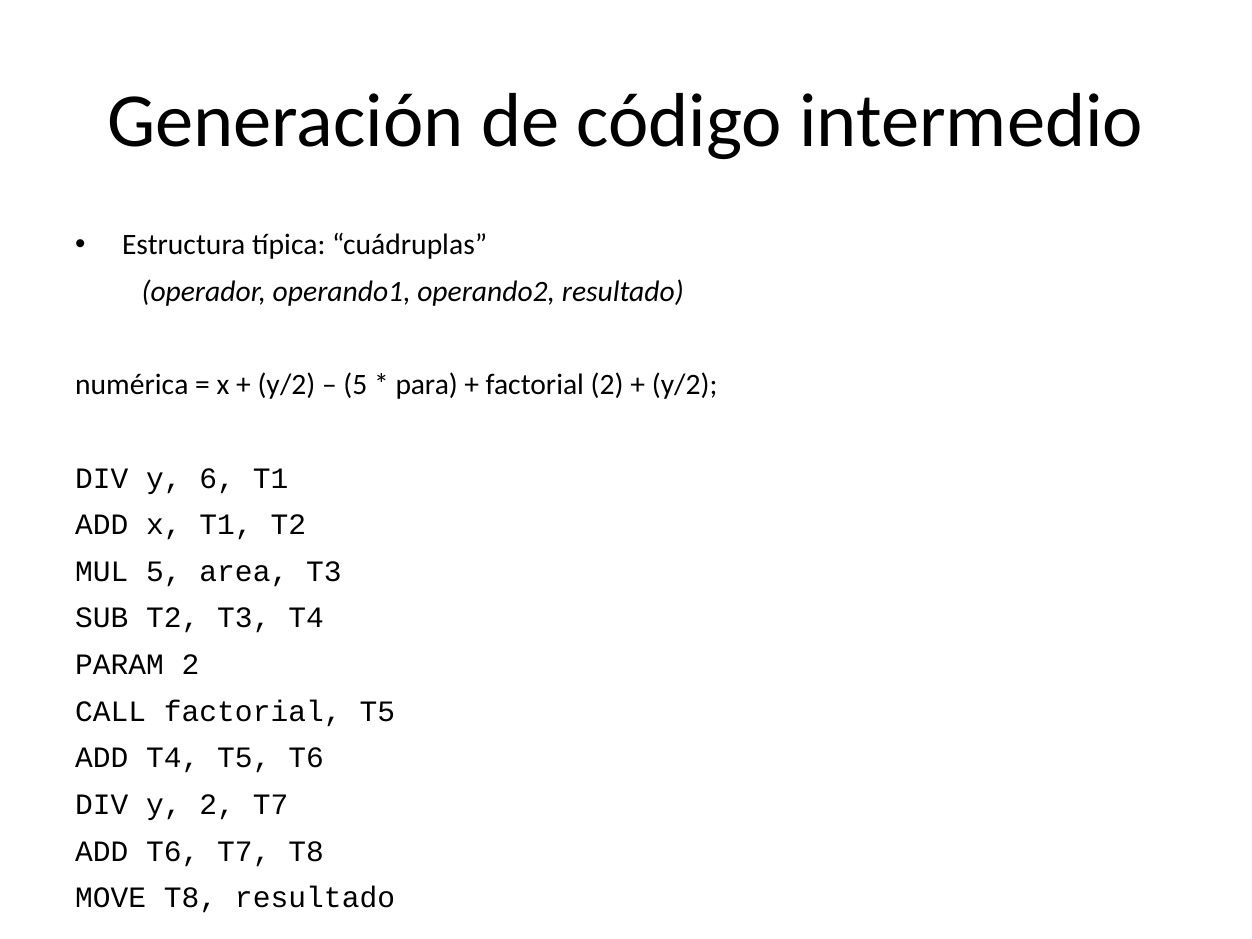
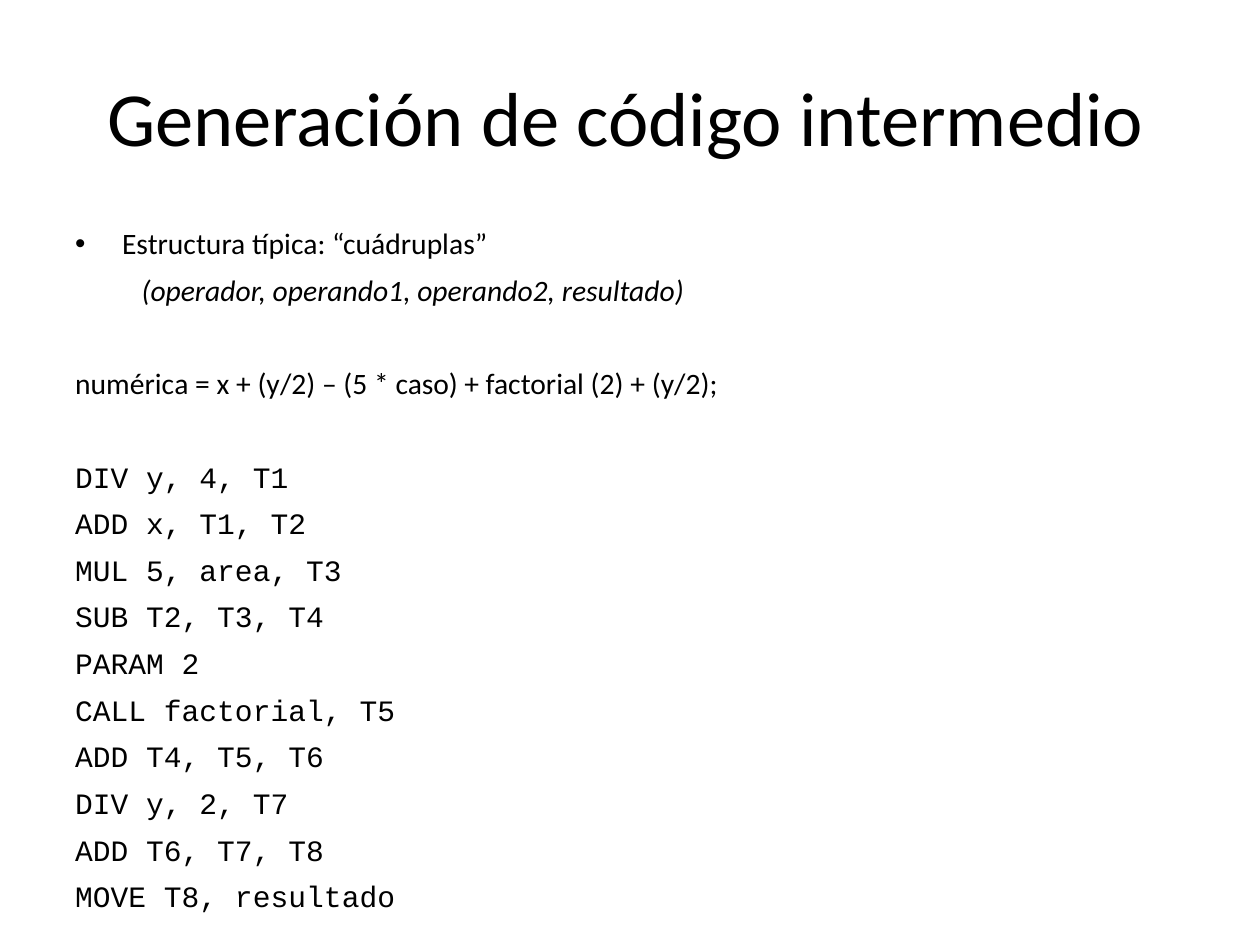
para: para -> caso (427, 385)
6: 6 -> 4 (217, 478)
